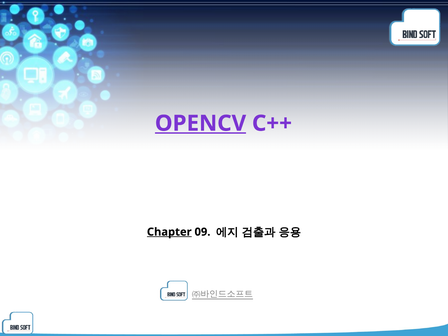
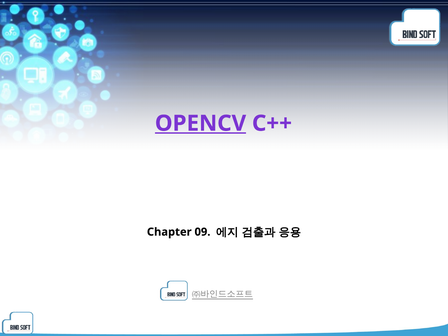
Chapter underline: present -> none (169, 232)
